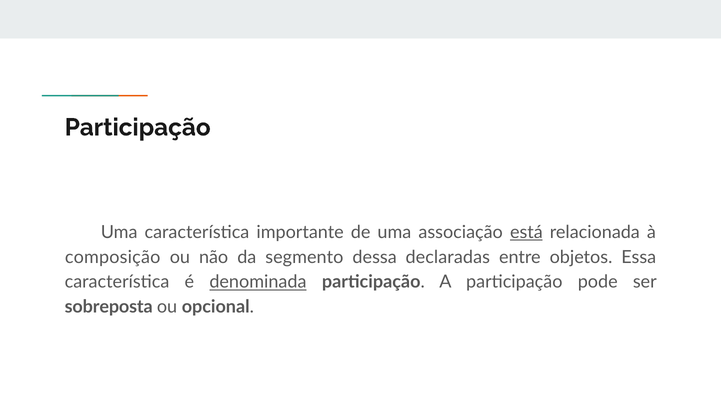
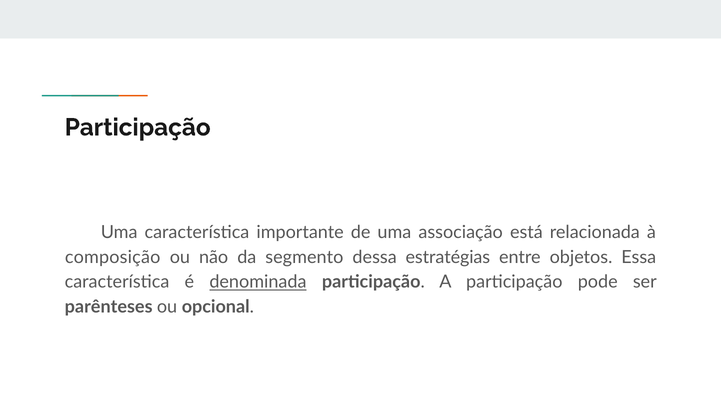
está underline: present -> none (526, 233)
declaradas: declaradas -> estratégias (448, 258)
sobreposta: sobreposta -> parênteses (109, 307)
